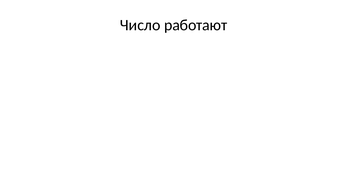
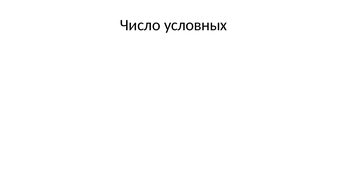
работают: работают -> условных (196, 25)
